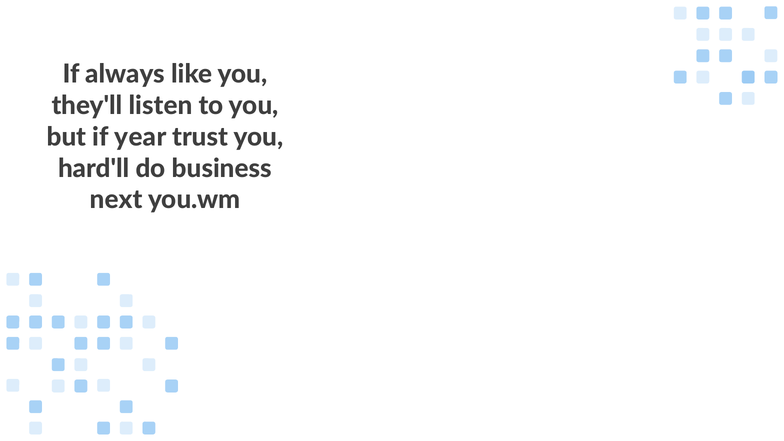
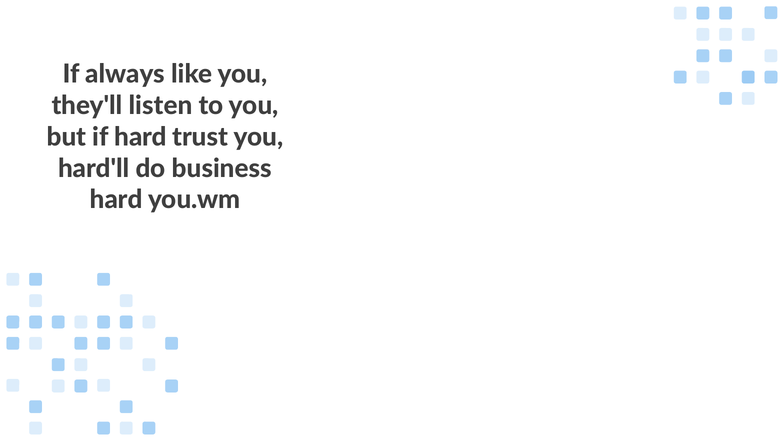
if year: year -> hard (141, 137)
next: next -> hard (116, 200)
